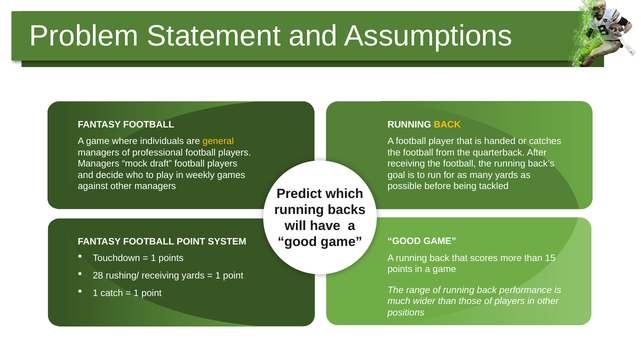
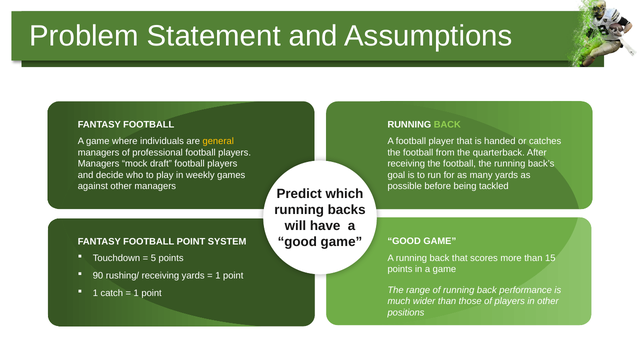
BACK colour: yellow -> light green (447, 124)
1: 1 -> 5 (153, 258)
28: 28 -> 90 (98, 275)
